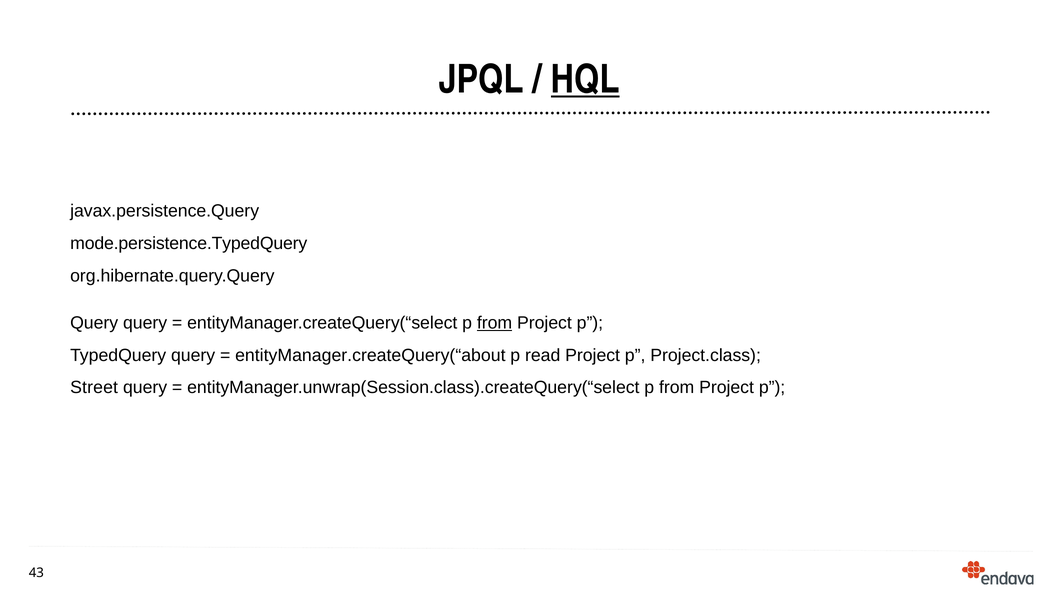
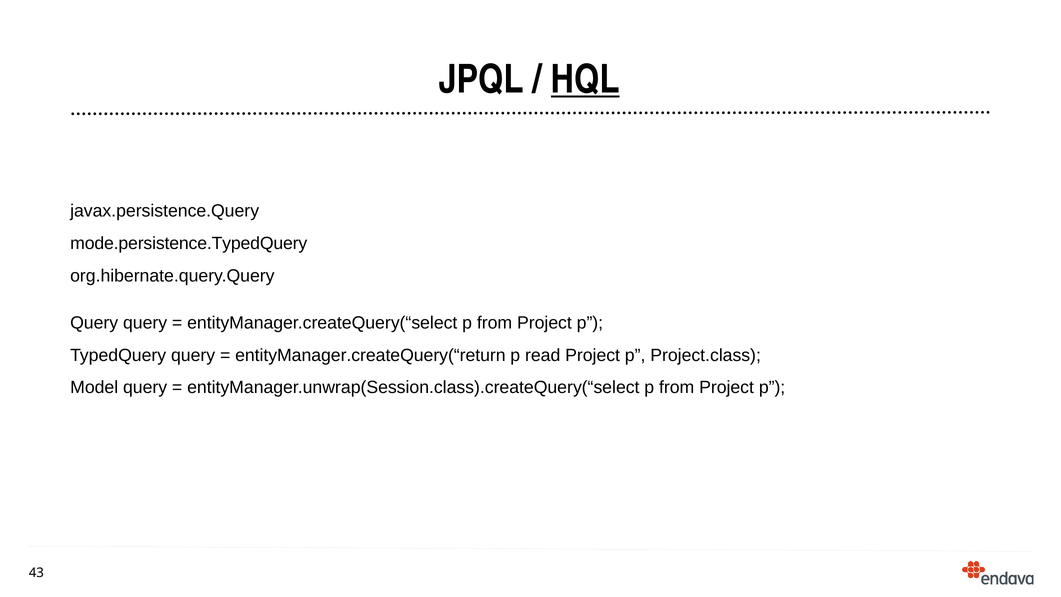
from underline: present -> none (495, 323)
entityManager.createQuery(“about: entityManager.createQuery(“about -> entityManager.createQuery(“return (370, 355)
Street: Street -> Model (94, 387)
